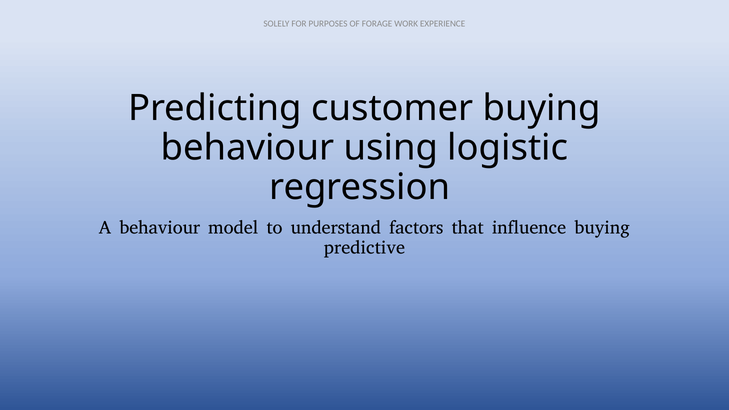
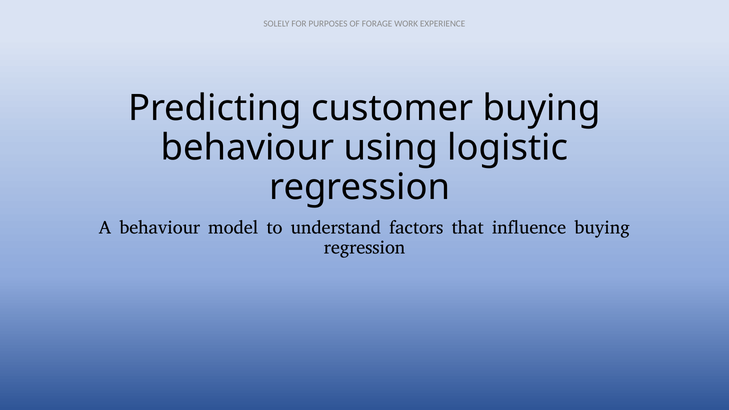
predictive: predictive -> regression (365, 248)
